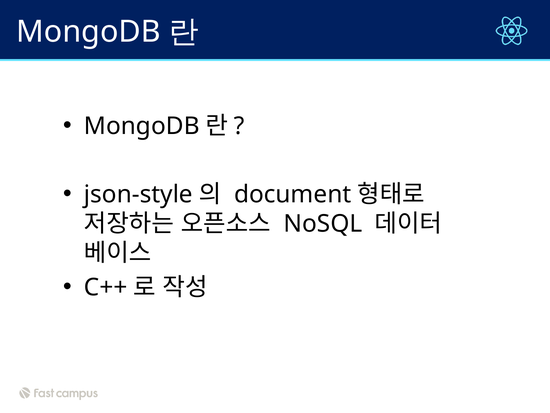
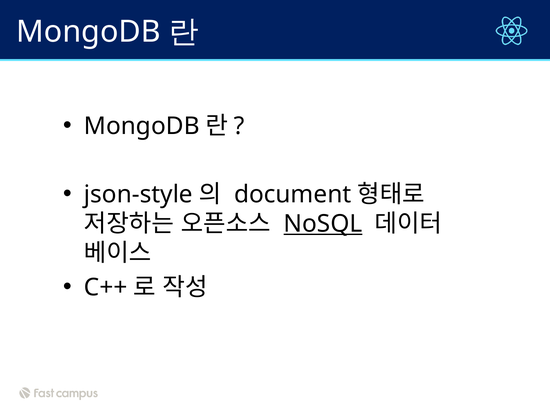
NoSQL underline: none -> present (323, 224)
